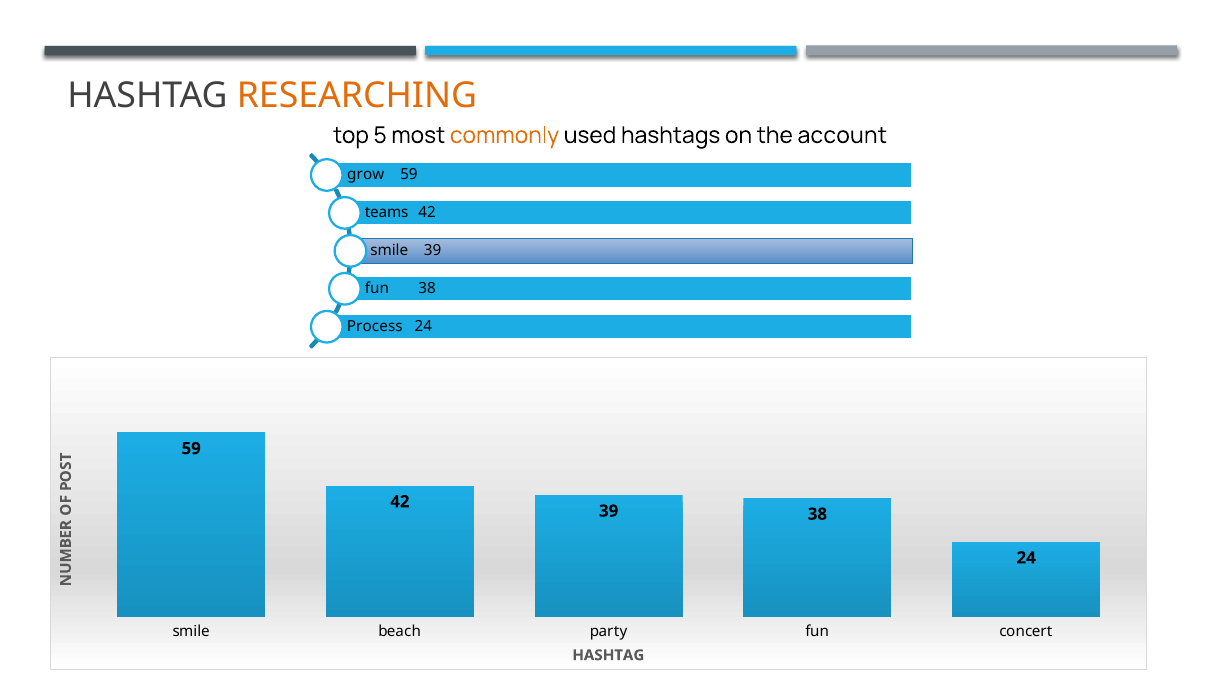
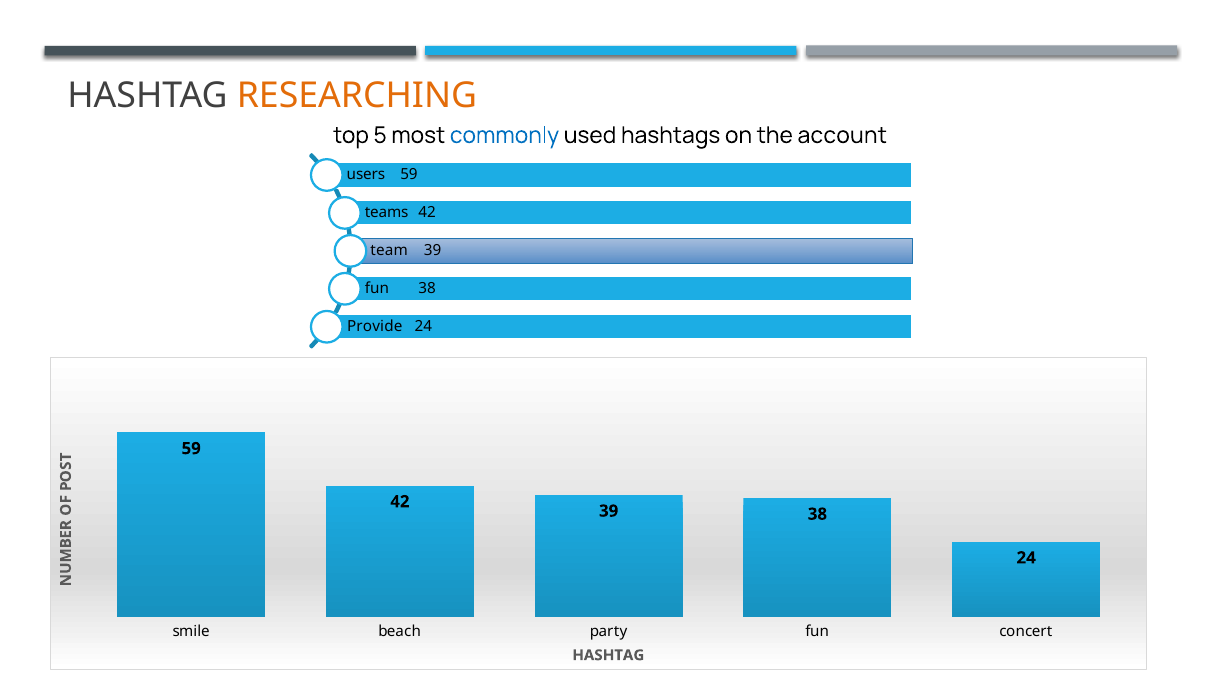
commonly colour: orange -> blue (504, 135)
grow: grow -> users (366, 175)
smile: smile -> team (389, 251)
Process: Process -> Provide (375, 326)
